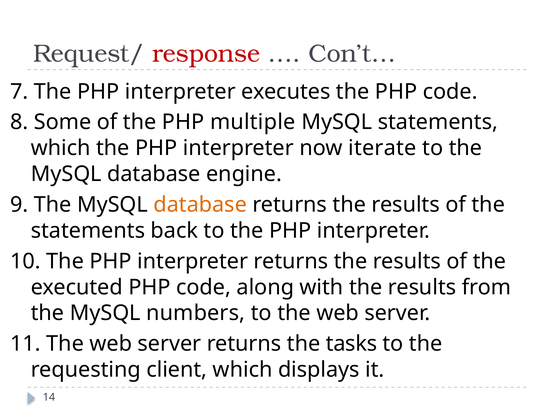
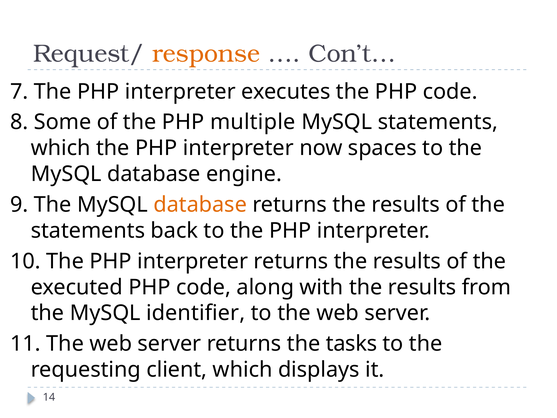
response colour: red -> orange (206, 54)
iterate: iterate -> spaces (382, 148)
numbers: numbers -> identifier (196, 313)
